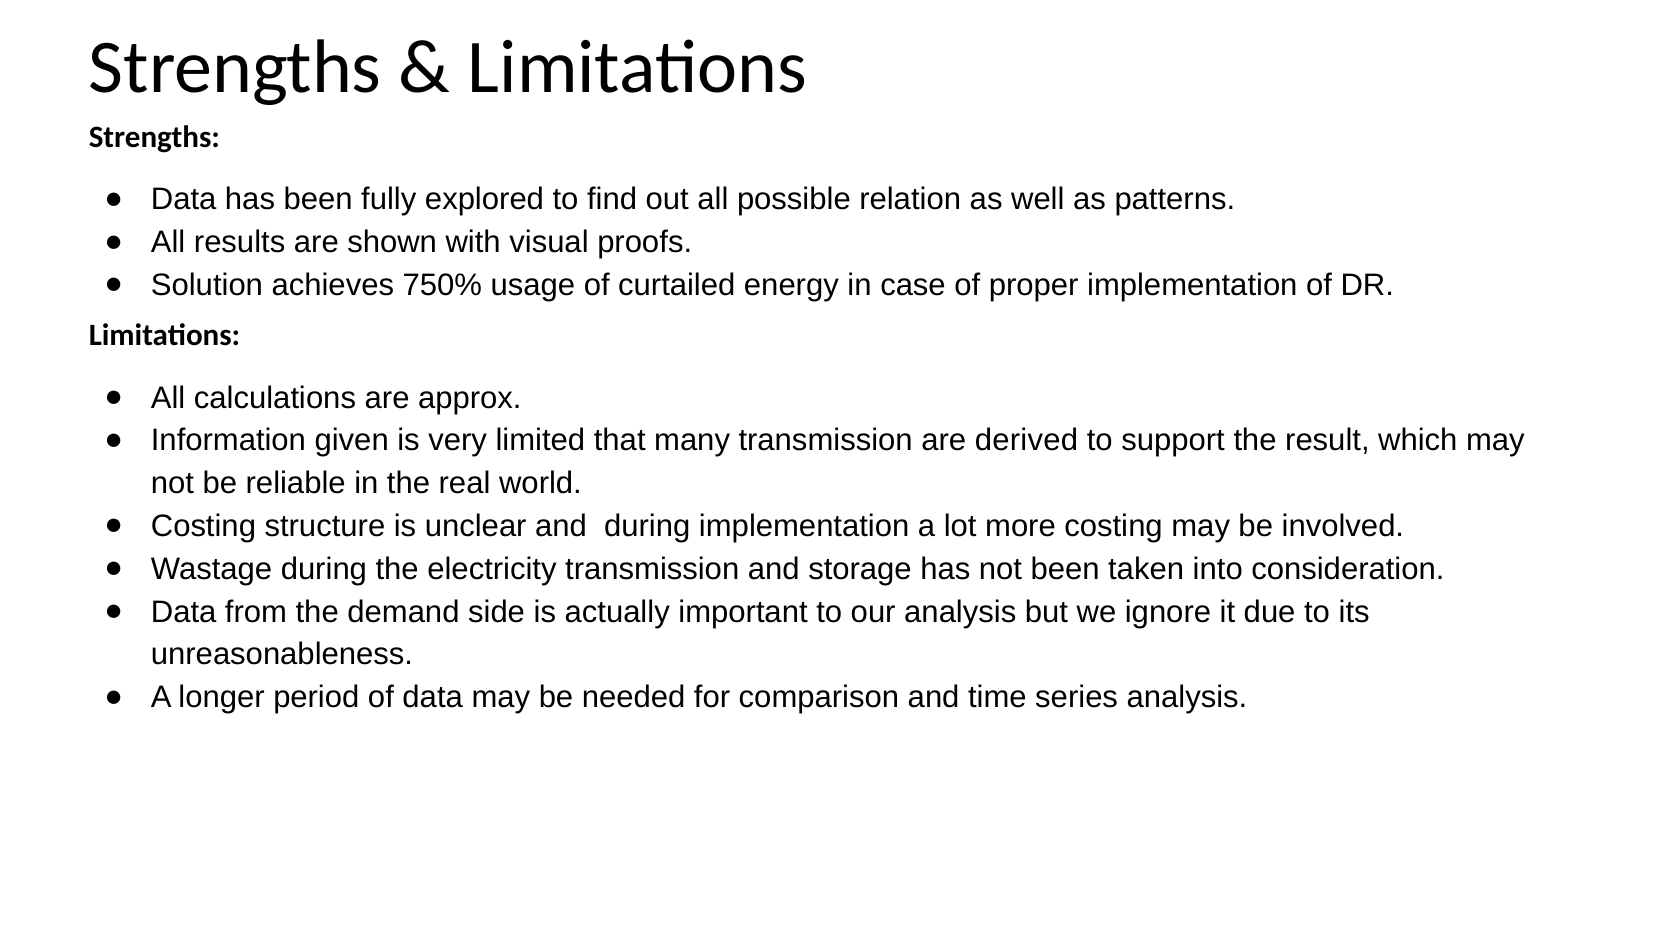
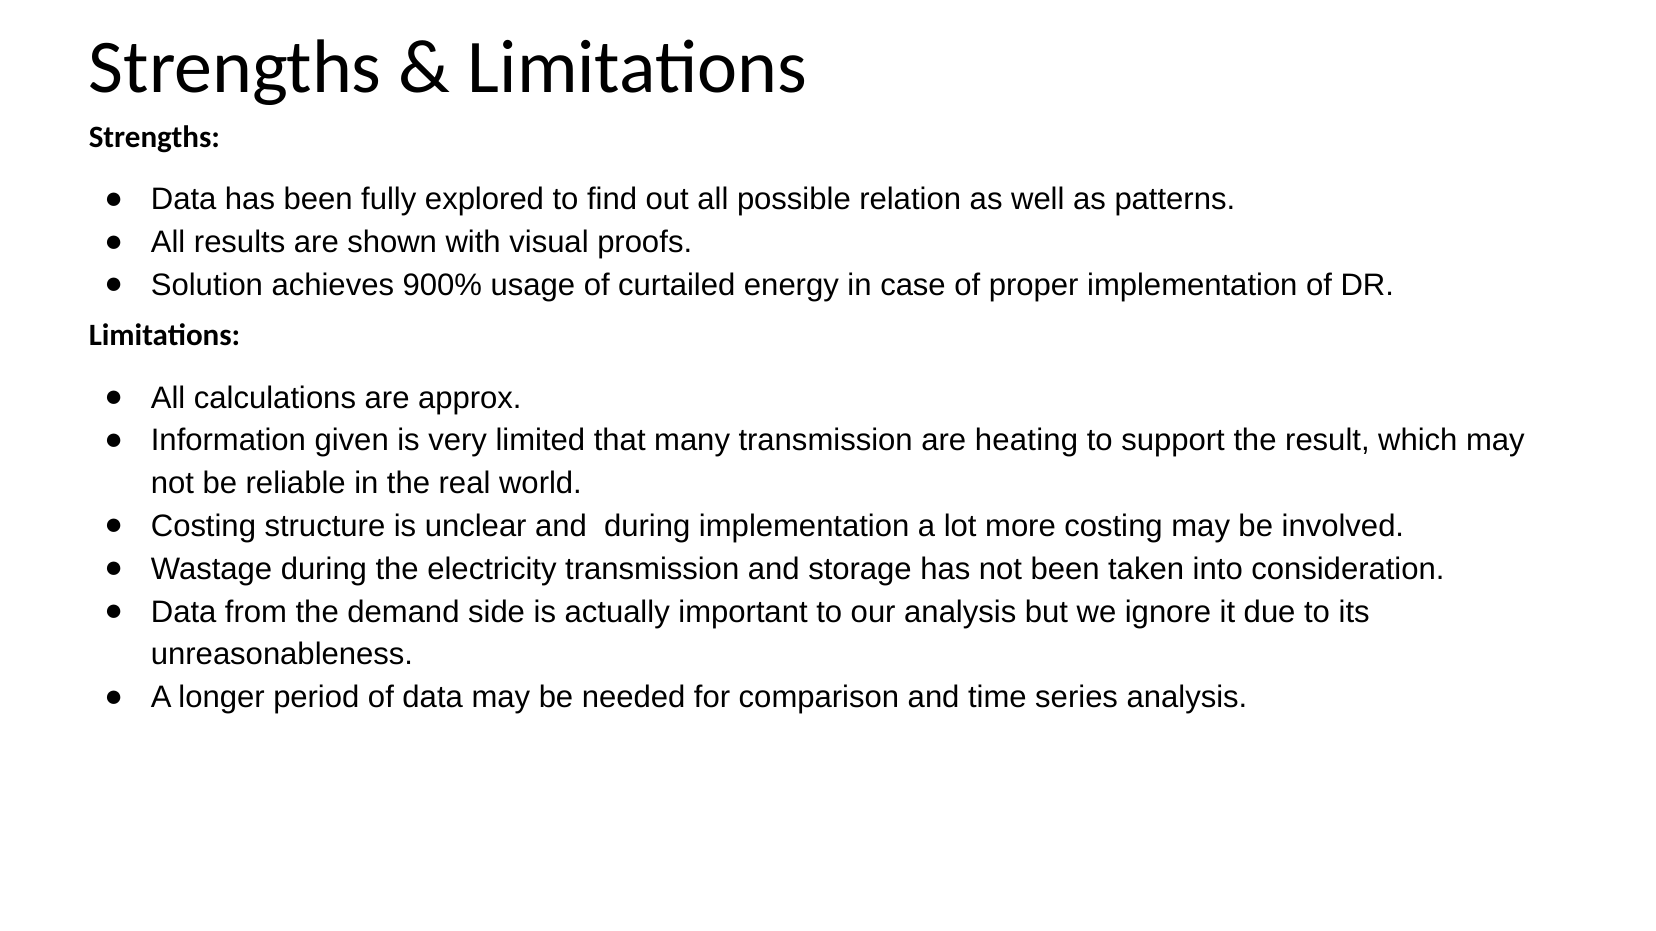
750%: 750% -> 900% (442, 285)
derived: derived -> heating (1027, 441)
